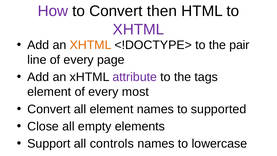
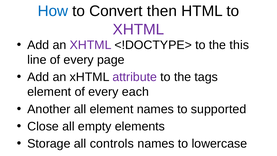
How colour: purple -> blue (53, 11)
XHTML colour: orange -> purple (91, 45)
pair: pair -> this (239, 45)
most: most -> each (135, 92)
Convert: Convert -> Another (49, 109)
Support: Support -> Storage (49, 144)
